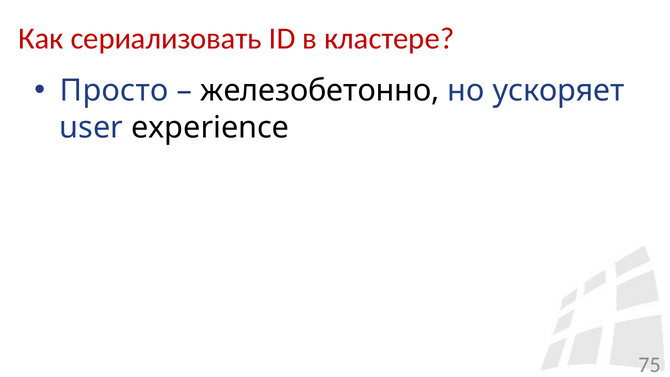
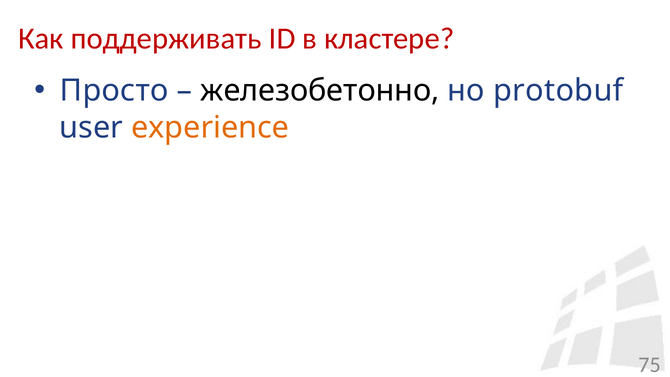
сериализовать: сериализовать -> поддерживать (166, 38)
ускоряет: ускоряет -> protobuf (558, 91)
experience colour: black -> orange (210, 127)
